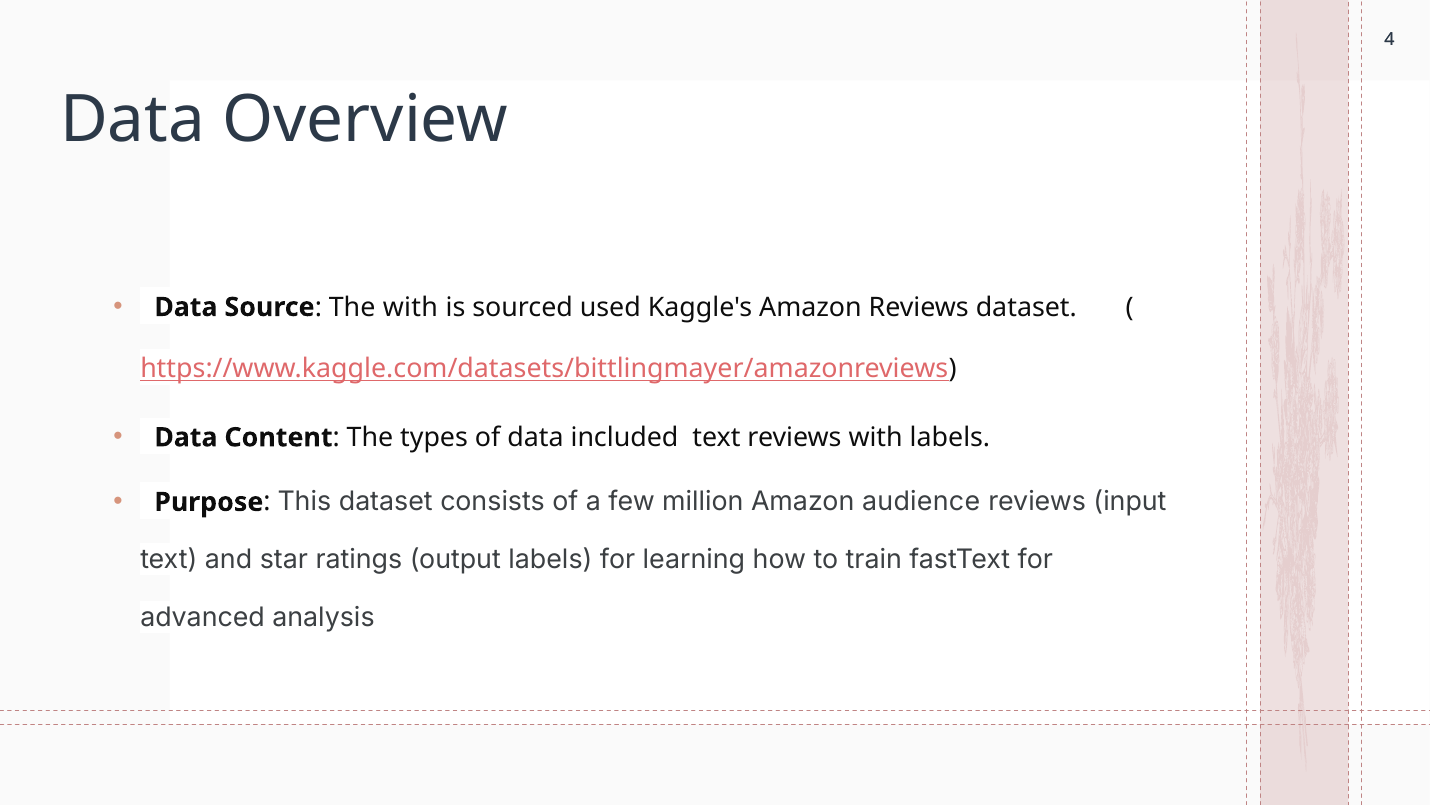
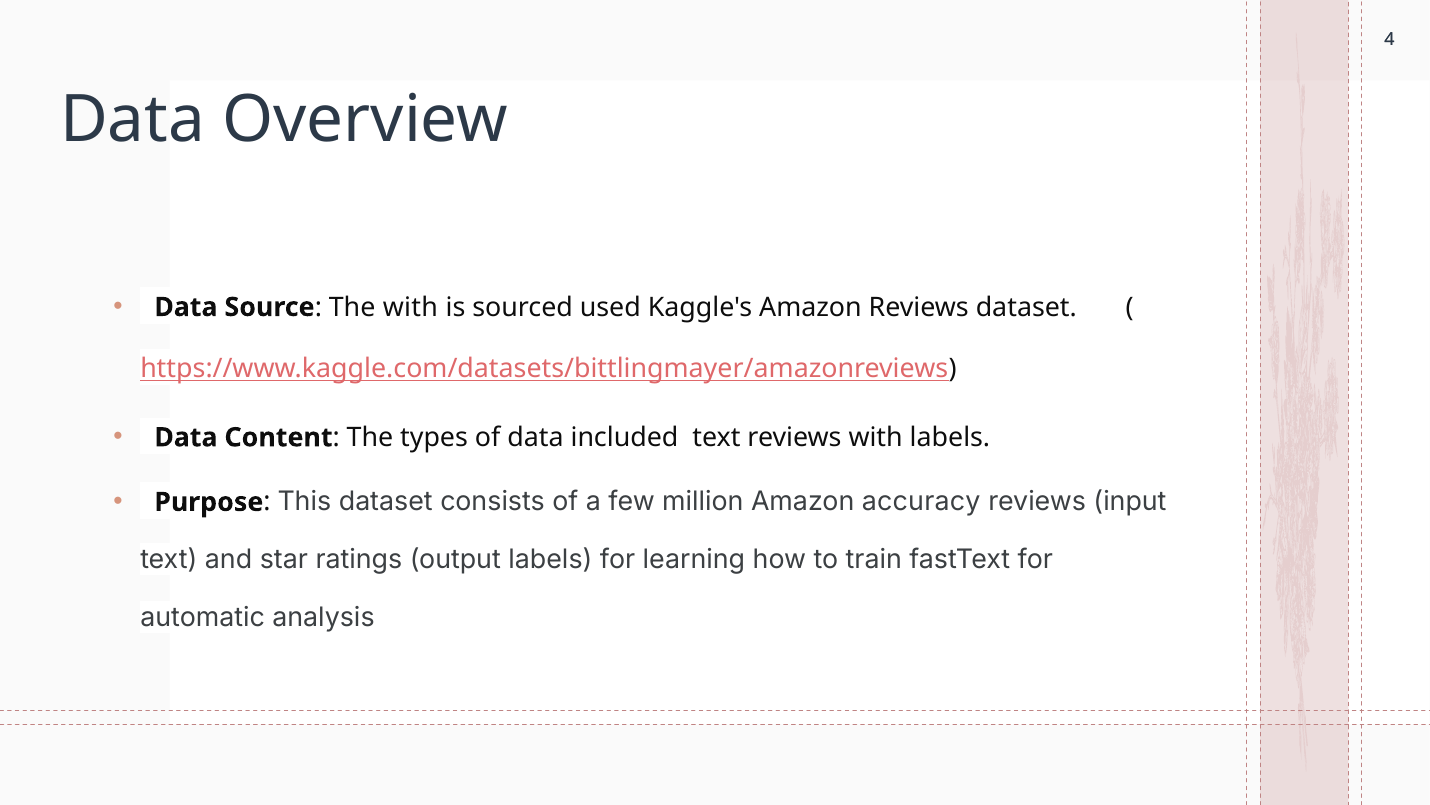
audience: audience -> accuracy (921, 502)
advanced: advanced -> automatic (203, 618)
